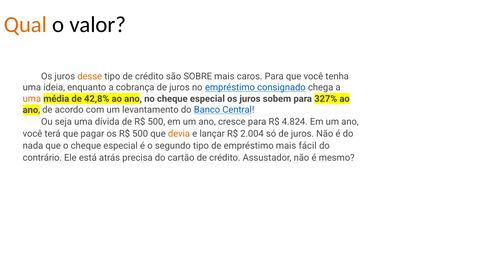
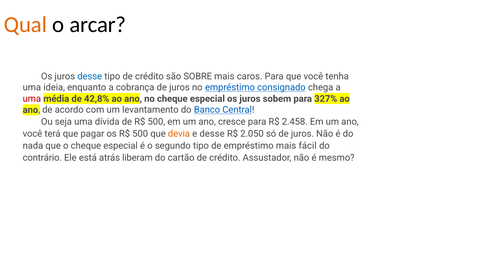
valor: valor -> arcar (98, 25)
desse colour: orange -> blue (90, 76)
uma colour: orange -> red (32, 99)
4.824: 4.824 -> 2.458 (295, 122)
e lançar: lançar -> desse (212, 134)
2.004: 2.004 -> 2.050 (252, 134)
precisa: precisa -> liberam (137, 158)
